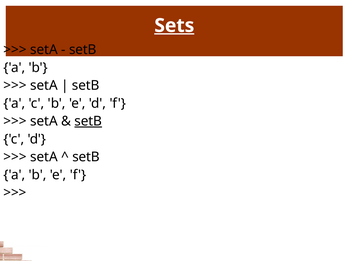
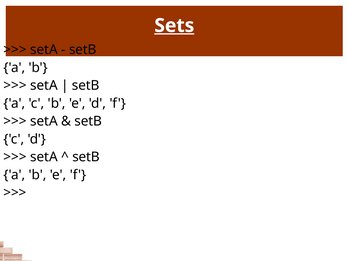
setB underline: present -> none (88, 121)
